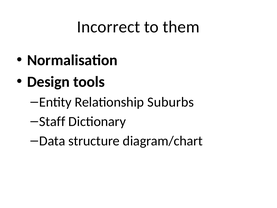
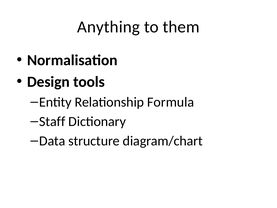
Incorrect: Incorrect -> Anything (109, 27)
Suburbs: Suburbs -> Formula (171, 102)
